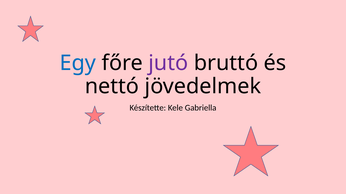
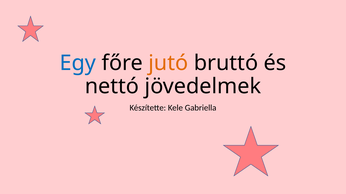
jutó colour: purple -> orange (168, 63)
